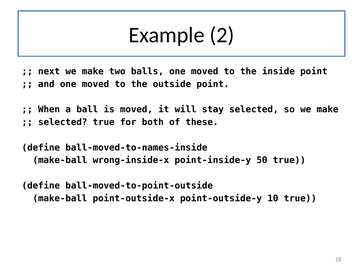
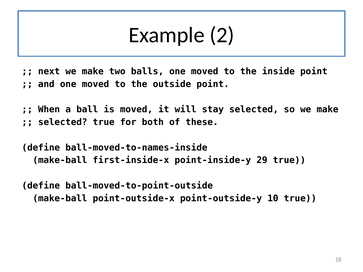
wrong-inside-x: wrong-inside-x -> first-inside-x (131, 160)
50: 50 -> 29 (262, 160)
